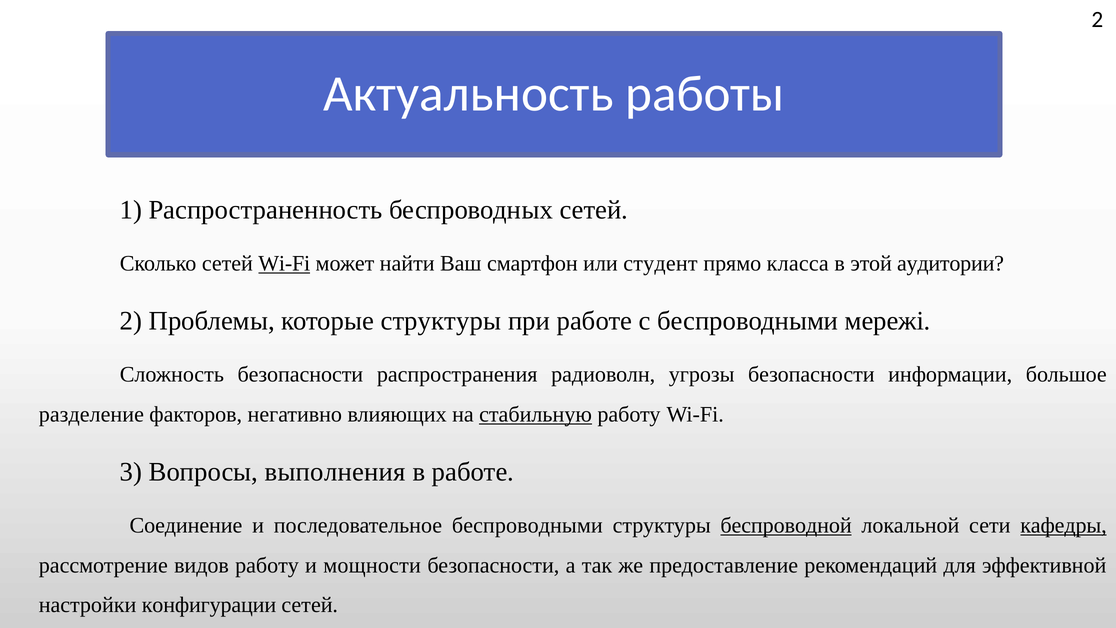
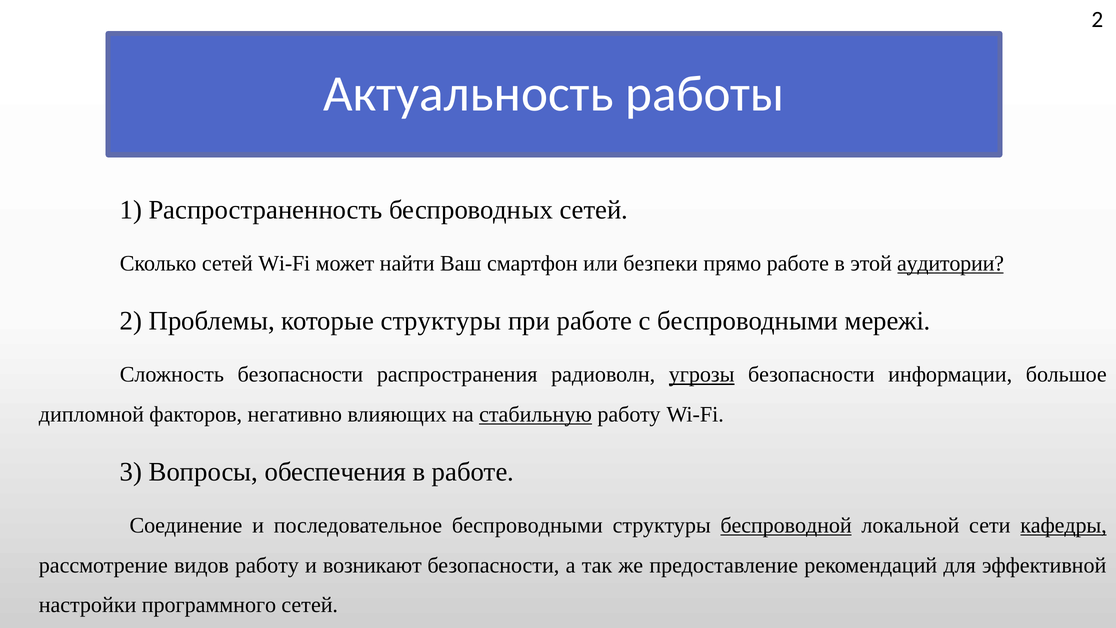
Wi-Fi underline: present -> none (284, 263)
студент: студент -> безпеки (661, 263)
прямо класса: класса -> работе (798, 263)
аудитории underline: none -> present (951, 263)
угрозы underline: none -> present (702, 375)
разделение: разделение -> дипломной (91, 414)
выполнения: выполнения -> обеспечения (335, 472)
мощности: мощности -> возникают (372, 565)
конфигурации: конфигурации -> программного (209, 605)
